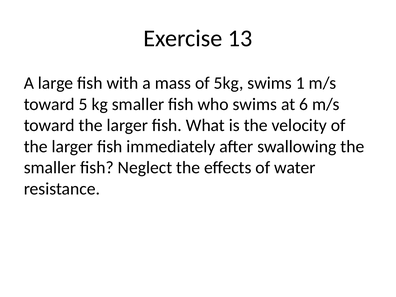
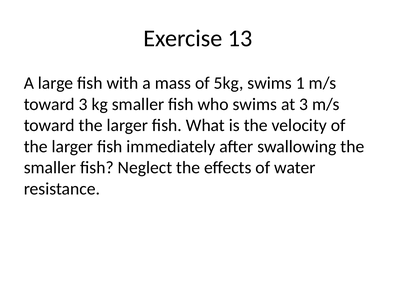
toward 5: 5 -> 3 (83, 104)
at 6: 6 -> 3 (304, 104)
